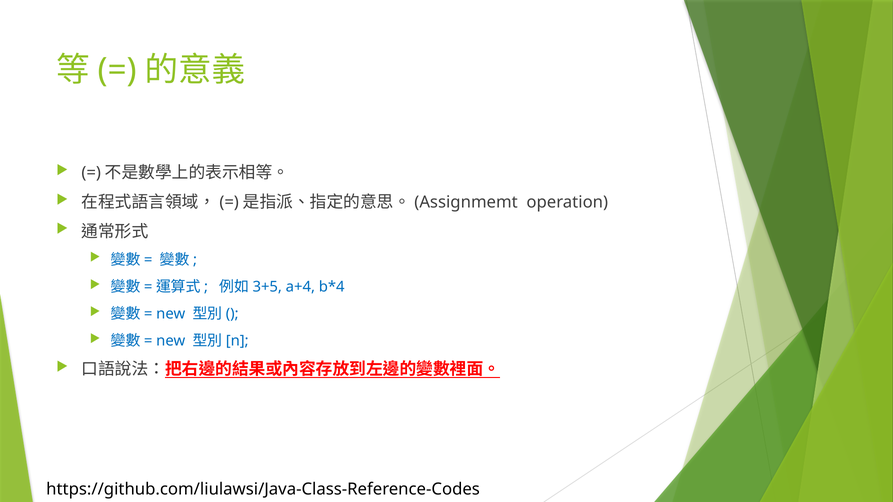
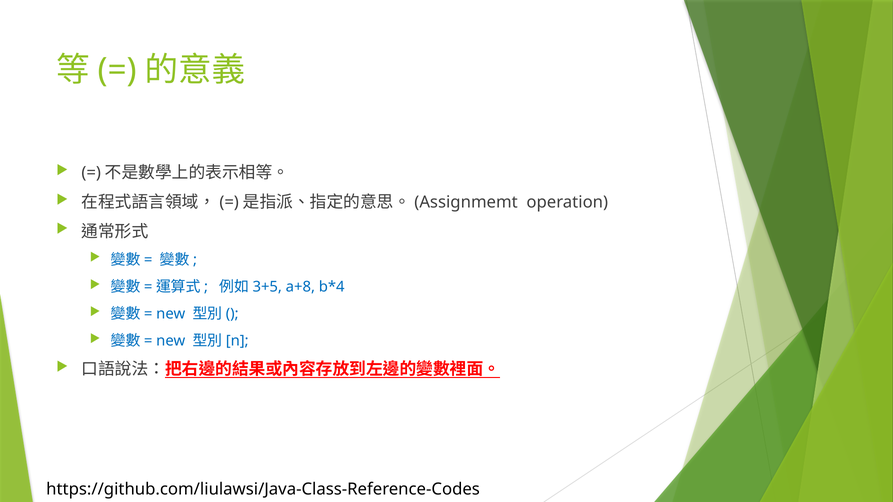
a+4: a+4 -> a+8 (300, 287)
